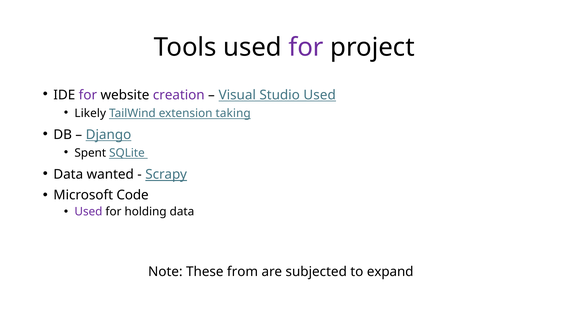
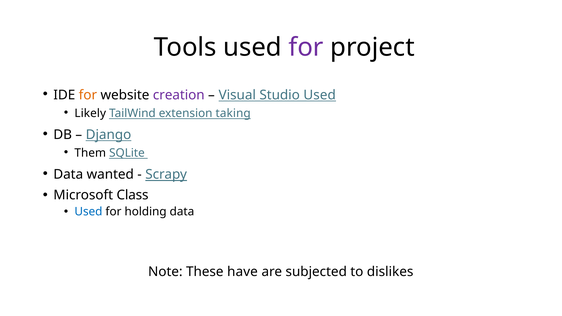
for colour: purple -> orange (88, 95)
Spent: Spent -> Them (90, 153)
Code: Code -> Class (133, 195)
Used colour: purple -> blue (88, 212)
from: from -> have (242, 272)
expand: expand -> dislikes (390, 272)
